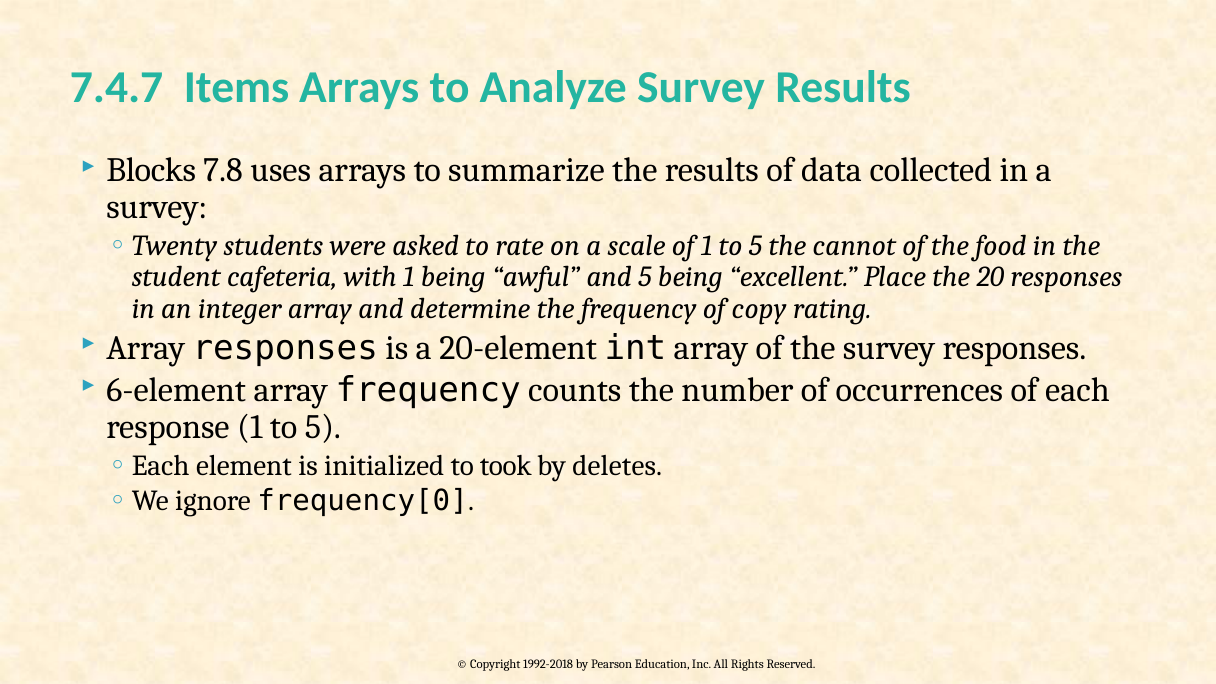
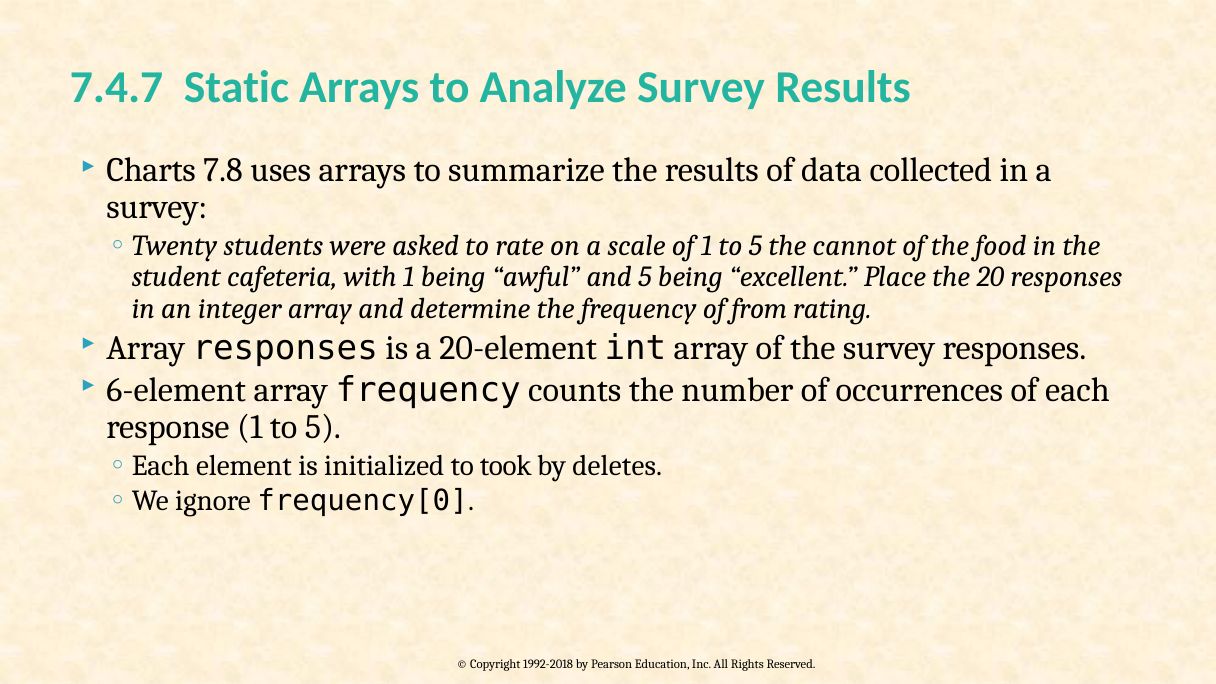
Items: Items -> Static (236, 88)
Blocks: Blocks -> Charts (151, 171)
copy: copy -> from (759, 309)
